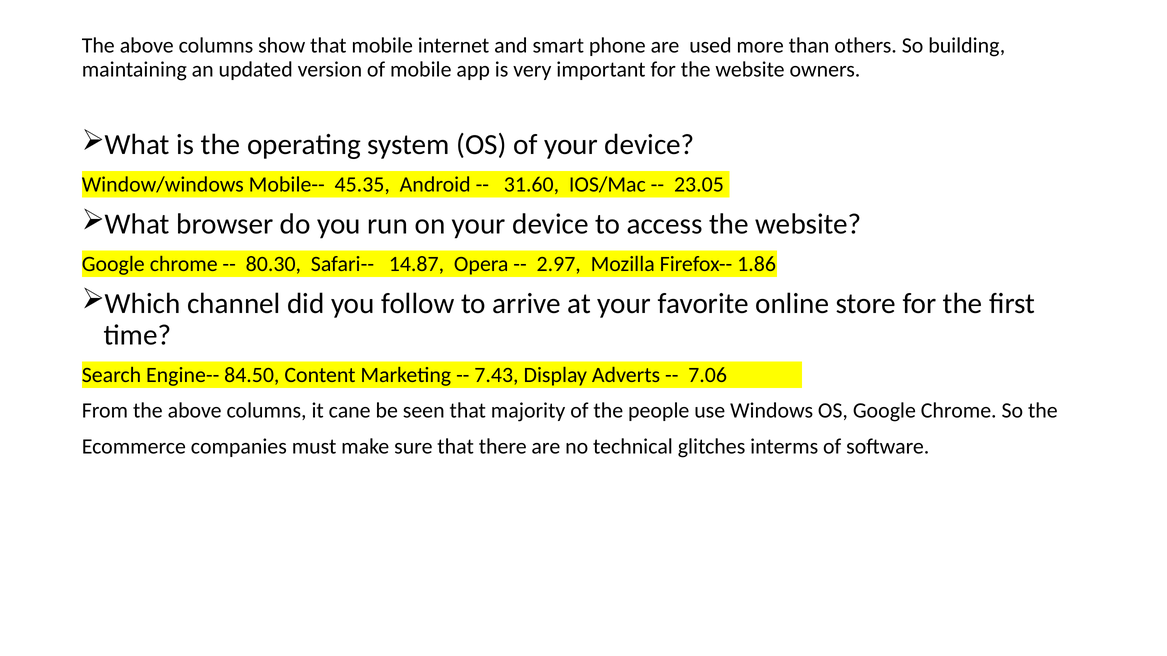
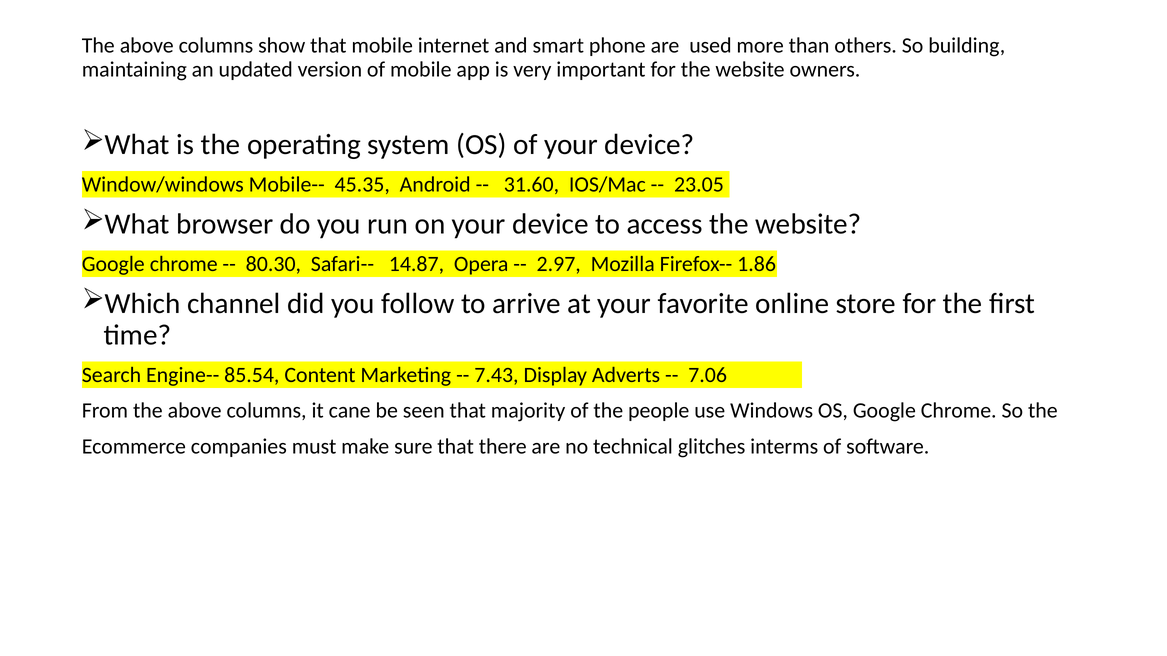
84.50: 84.50 -> 85.54 (252, 375)
